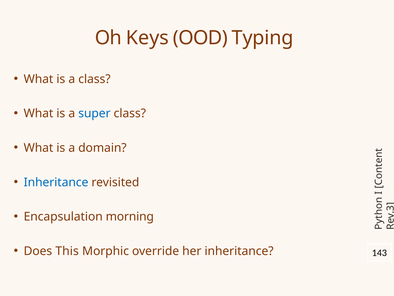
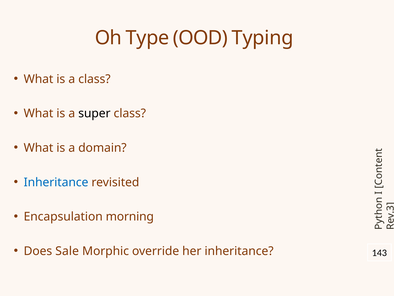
Keys: Keys -> Type (147, 38)
super colour: blue -> black (94, 113)
This: This -> Sale (67, 251)
